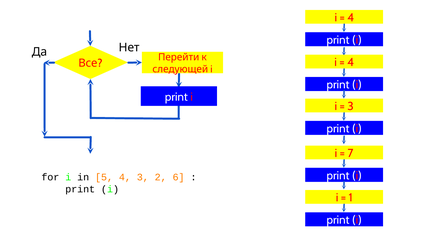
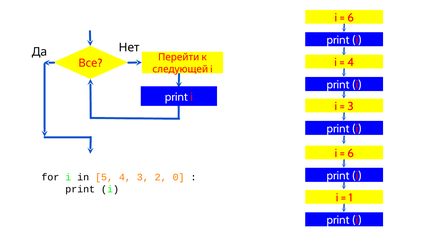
4: 4 -> 6 (351, 18)
7: 7 -> 6 (351, 153)
6: 6 -> 0 (179, 177)
